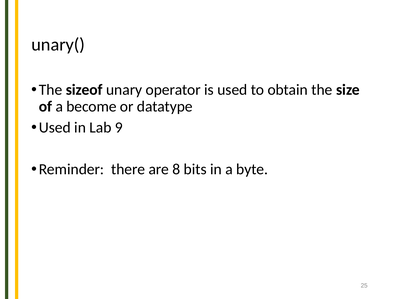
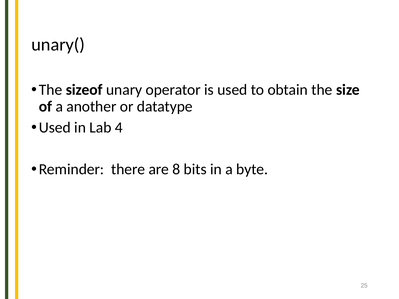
become: become -> another (91, 107)
9: 9 -> 4 (119, 128)
